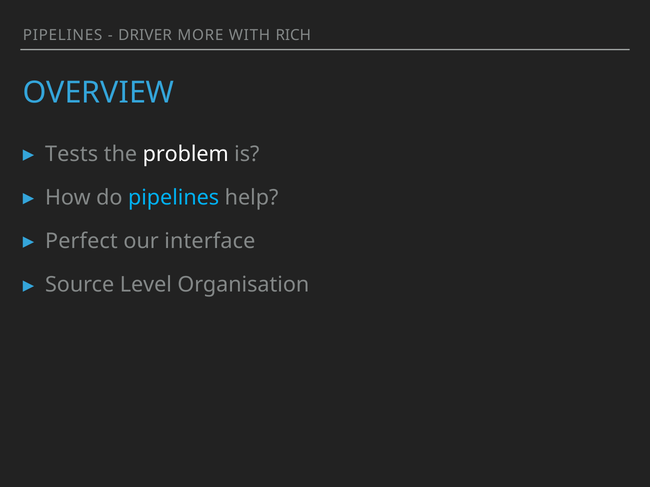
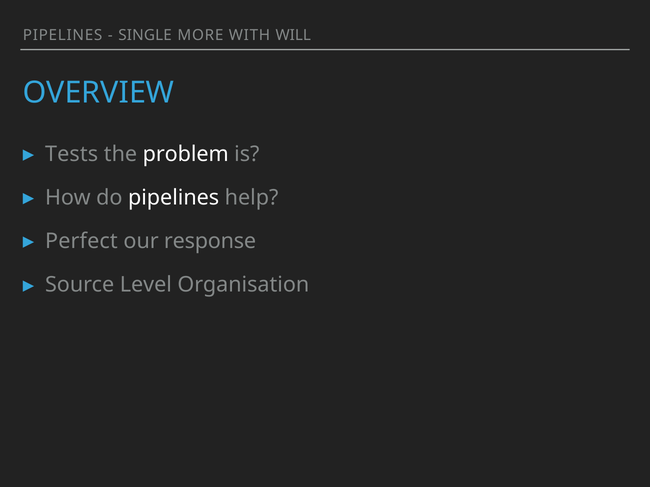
DRIVER: DRIVER -> SINGLE (145, 35)
RICH: RICH -> WILL (293, 35)
pipelines colour: light blue -> white (174, 198)
interface: interface -> response (210, 241)
